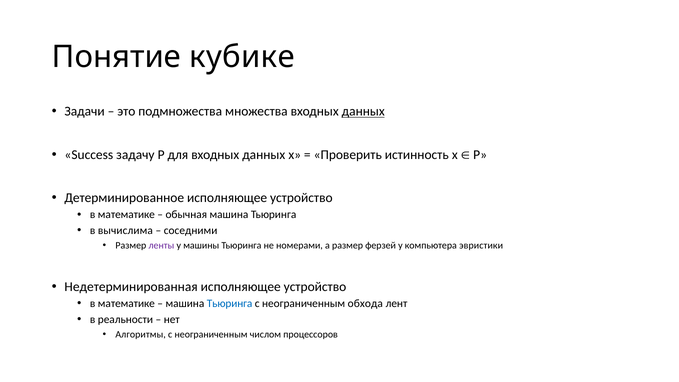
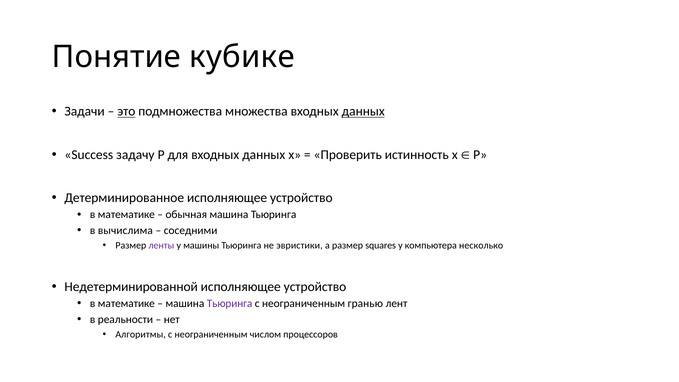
это underline: none -> present (126, 111)
номерами: номерами -> эвристики (299, 245)
ферзей: ферзей -> squares (381, 245)
эвристики: эвристики -> несколько (481, 245)
Недетерминированная: Недетерминированная -> Недетерминированной (131, 287)
Тьюринга colour: blue -> purple (230, 303)
обхода: обхода -> гранью (365, 303)
